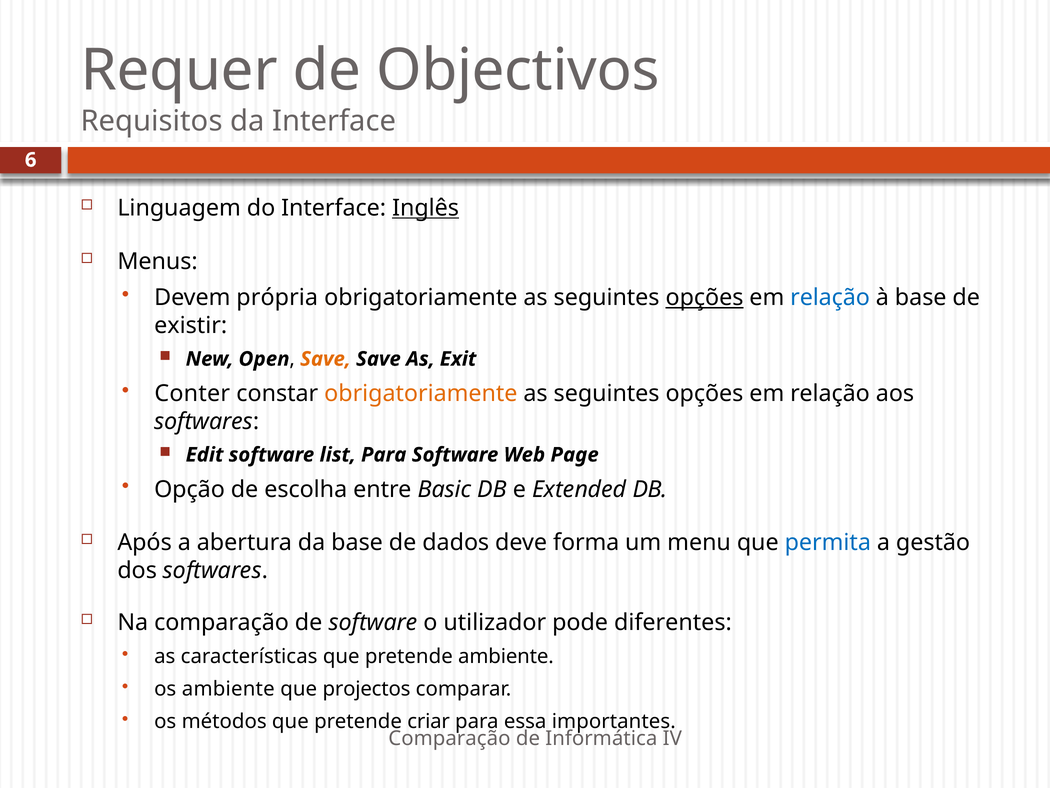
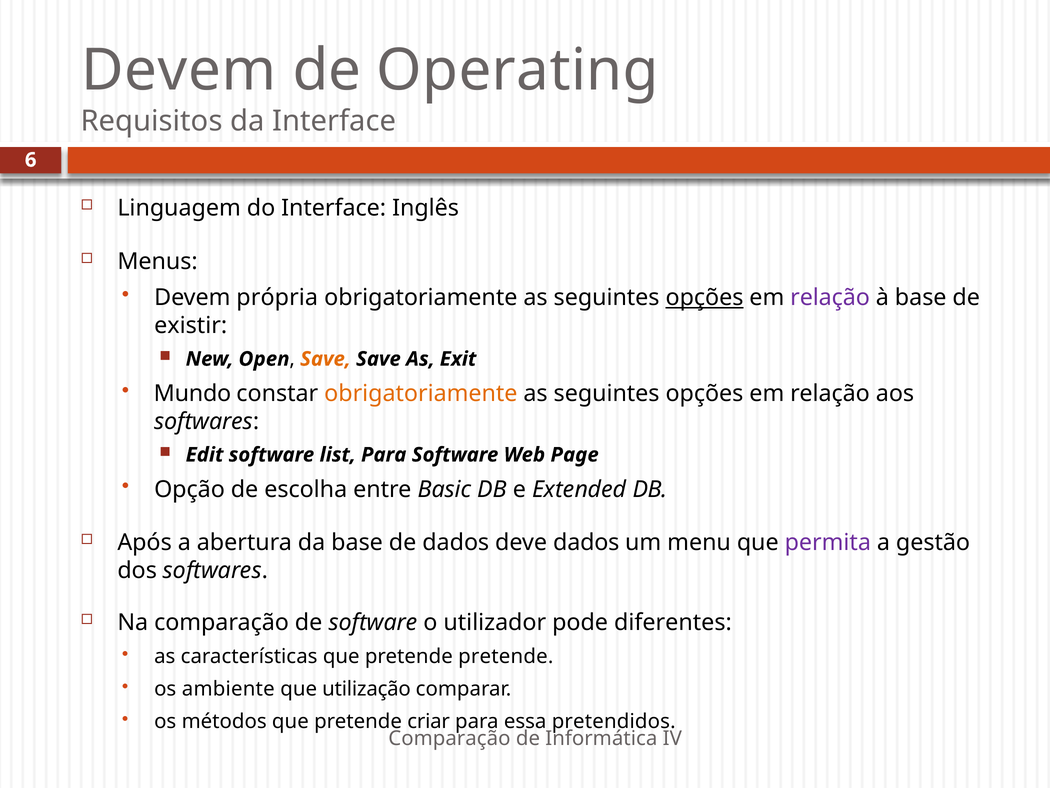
Requer: Requer -> Devem (179, 70)
Objectivos: Objectivos -> Operating (518, 70)
Inglês underline: present -> none (426, 208)
relação colour: blue -> purple (830, 297)
Conter: Conter -> Mundo (192, 393)
deve forma: forma -> dados (586, 542)
permita colour: blue -> purple (828, 542)
pretende ambiente: ambiente -> pretende (506, 656)
projectos: projectos -> utilização (367, 689)
importantes: importantes -> pretendidos (614, 721)
